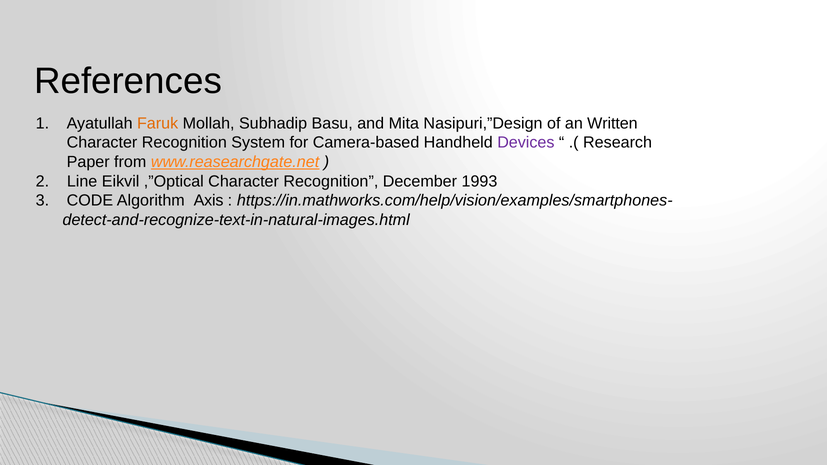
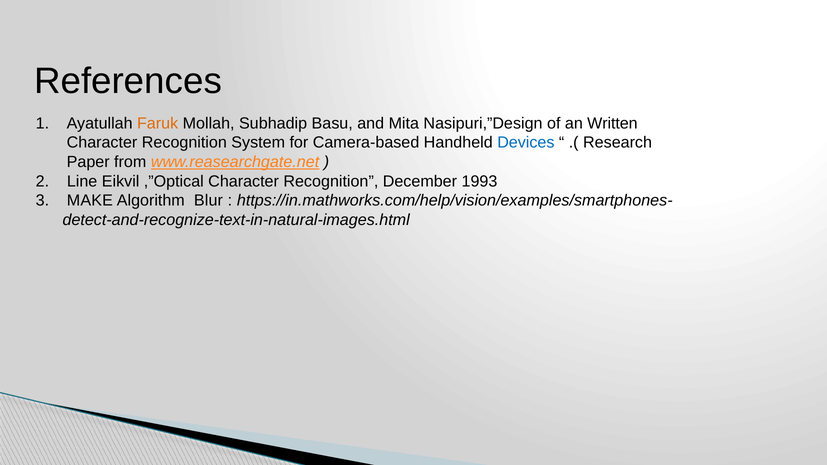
Devices colour: purple -> blue (526, 143)
CODE: CODE -> MAKE (90, 201)
Axis: Axis -> Blur (208, 201)
